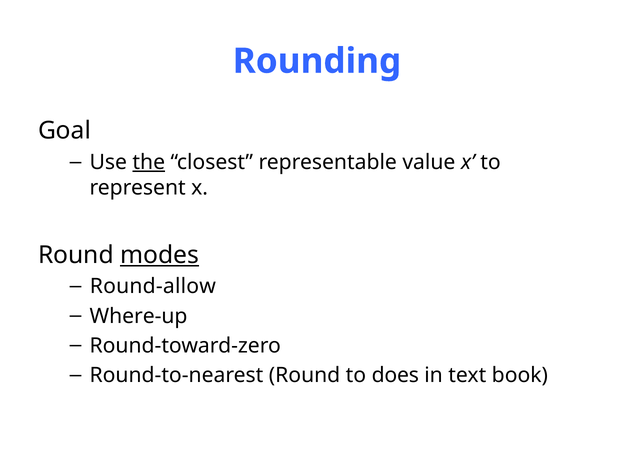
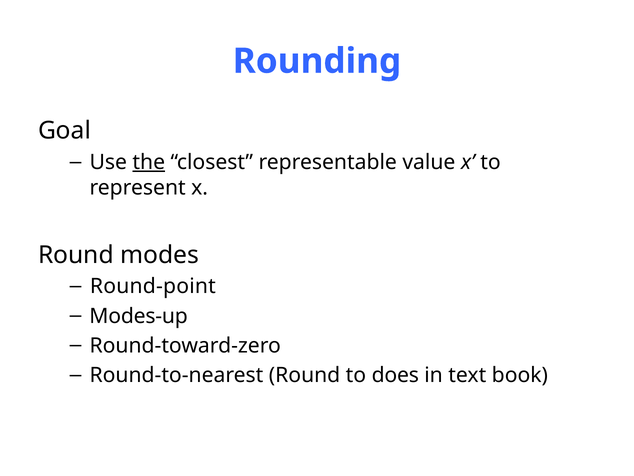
modes underline: present -> none (160, 255)
Round-allow: Round-allow -> Round-point (153, 286)
Where-up: Where-up -> Modes-up (139, 316)
